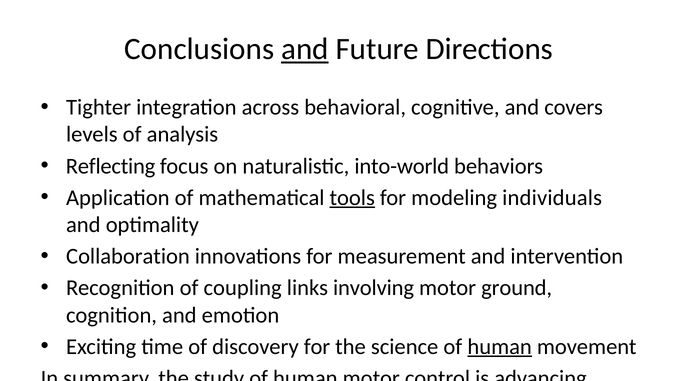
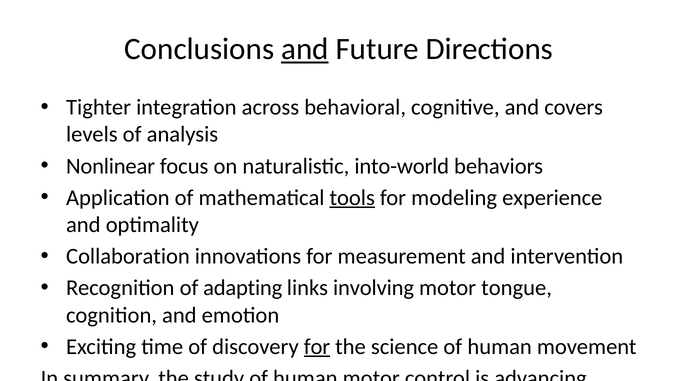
Reflecting: Reflecting -> Nonlinear (111, 166)
individuals: individuals -> experience (552, 198)
coupling: coupling -> adapting (243, 288)
ground: ground -> tongue (517, 288)
for underline: none -> present (317, 347)
human underline: present -> none (500, 347)
